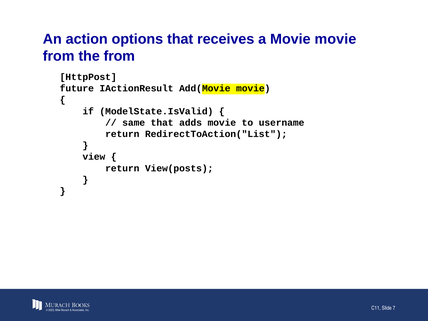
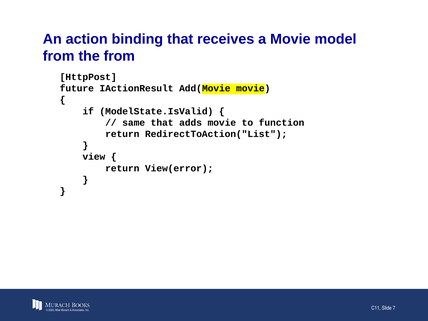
options: options -> binding (137, 39)
Movie movie: movie -> model (335, 39)
username: username -> function (282, 123)
View(posts: View(posts -> View(error (179, 168)
